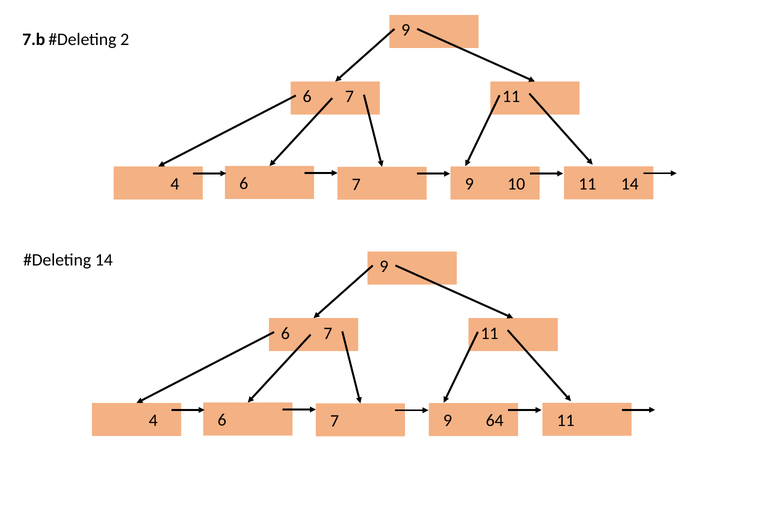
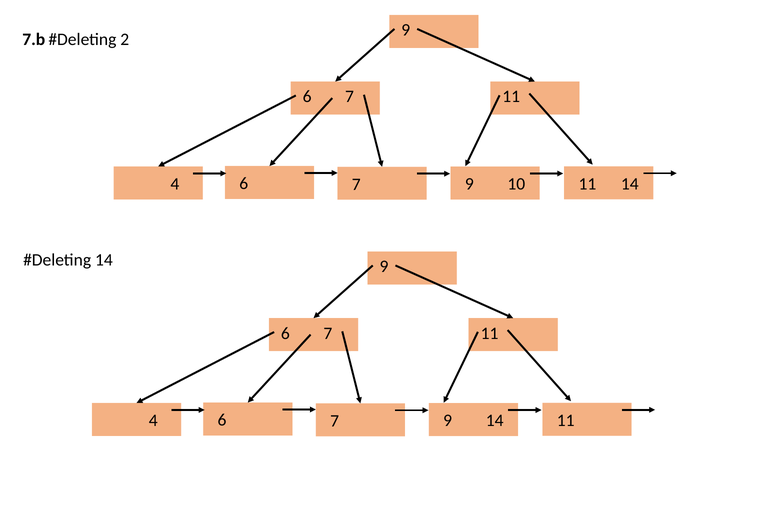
9 64: 64 -> 14 (495, 421)
